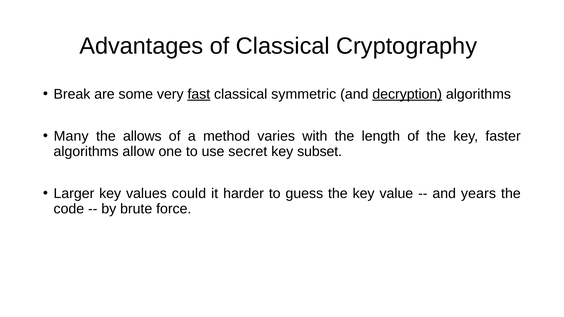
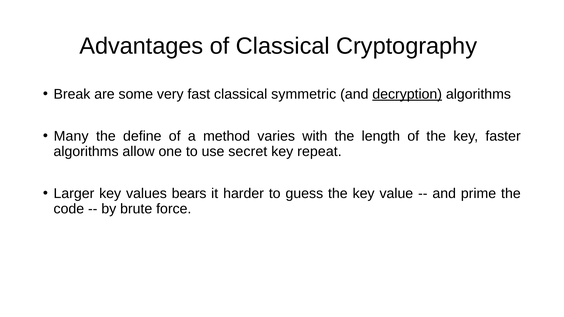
fast underline: present -> none (199, 94)
allows: allows -> define (142, 136)
subset: subset -> repeat (319, 152)
could: could -> bears (189, 194)
years: years -> prime (479, 194)
